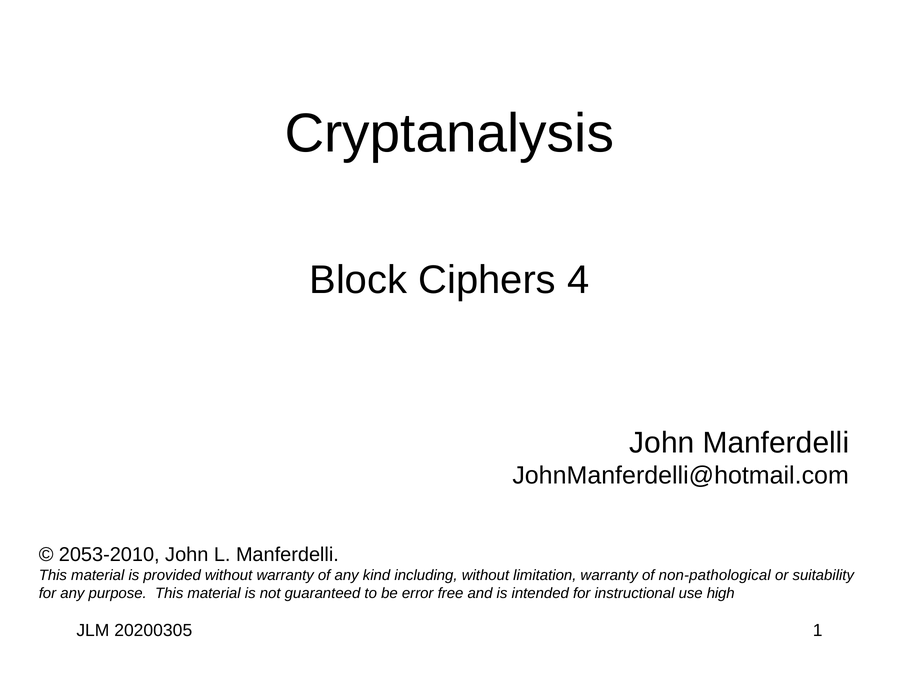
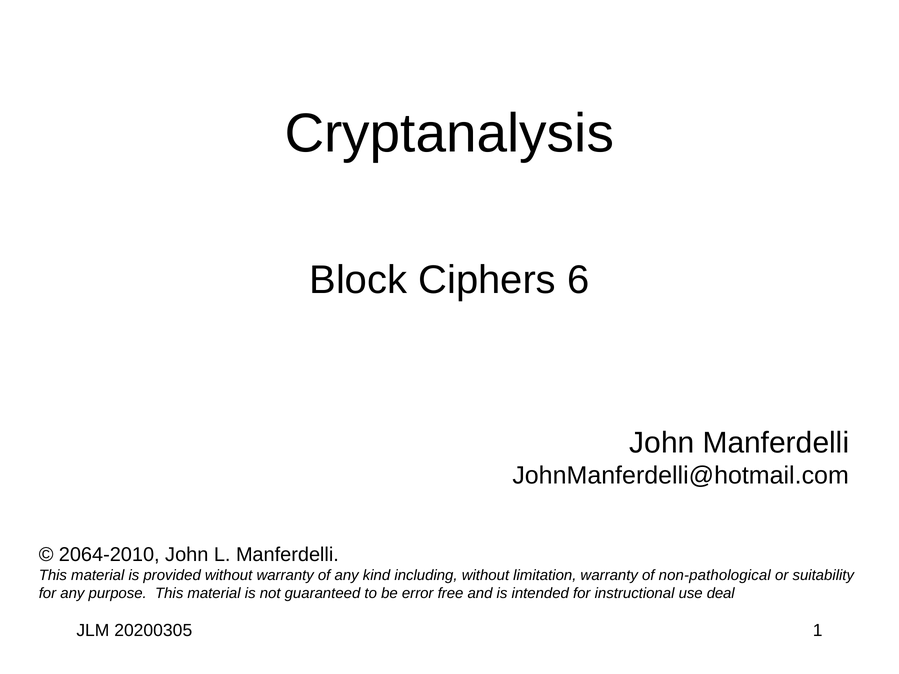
4: 4 -> 6 (578, 280)
2053-2010: 2053-2010 -> 2064-2010 (109, 555)
high: high -> deal (721, 594)
